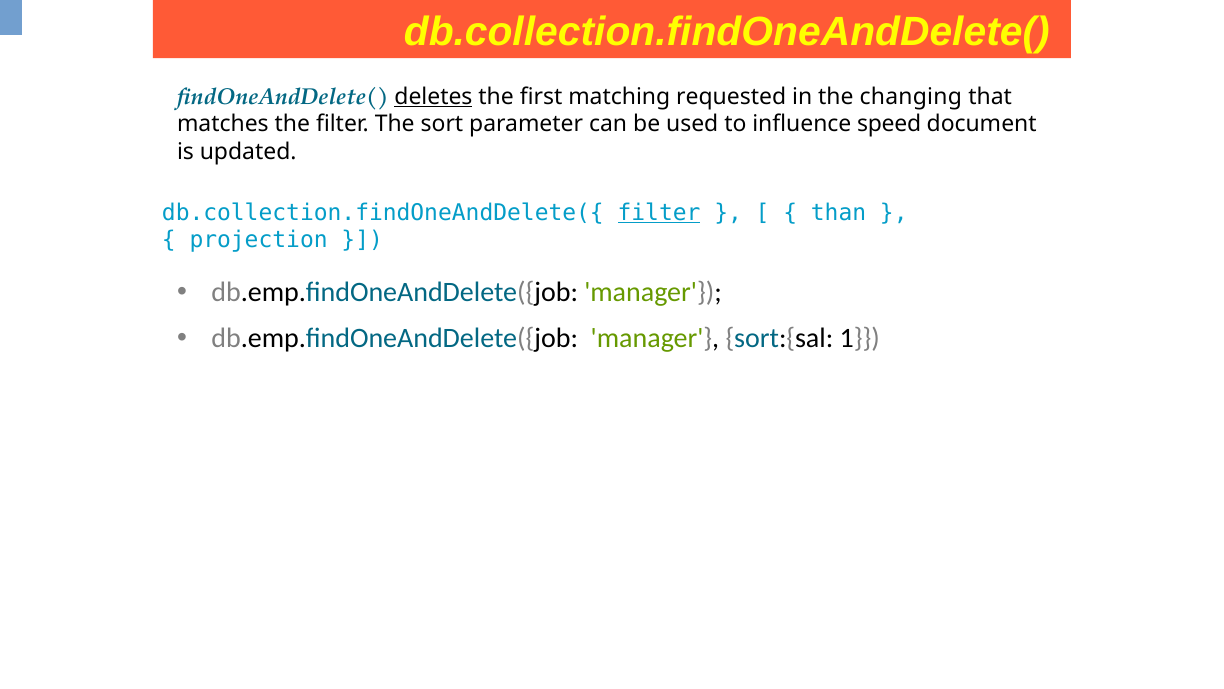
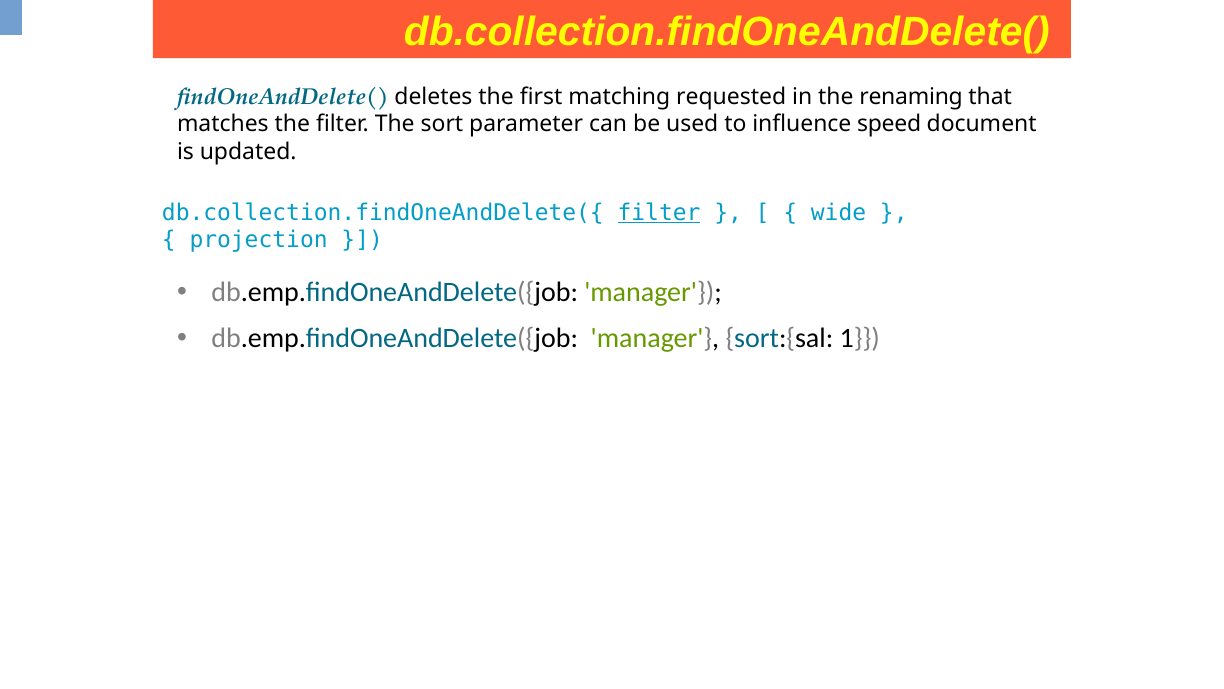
deletes underline: present -> none (433, 96)
changing: changing -> renaming (911, 96)
than: than -> wide (839, 212)
